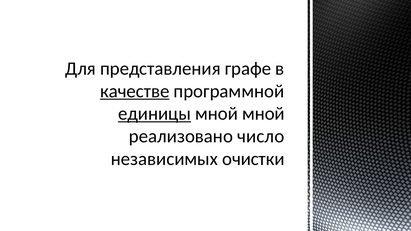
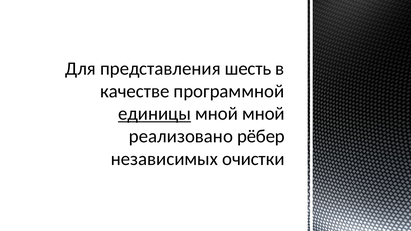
графе: графе -> шесть (248, 69)
качестве underline: present -> none (135, 91)
число: число -> рёбер (261, 136)
